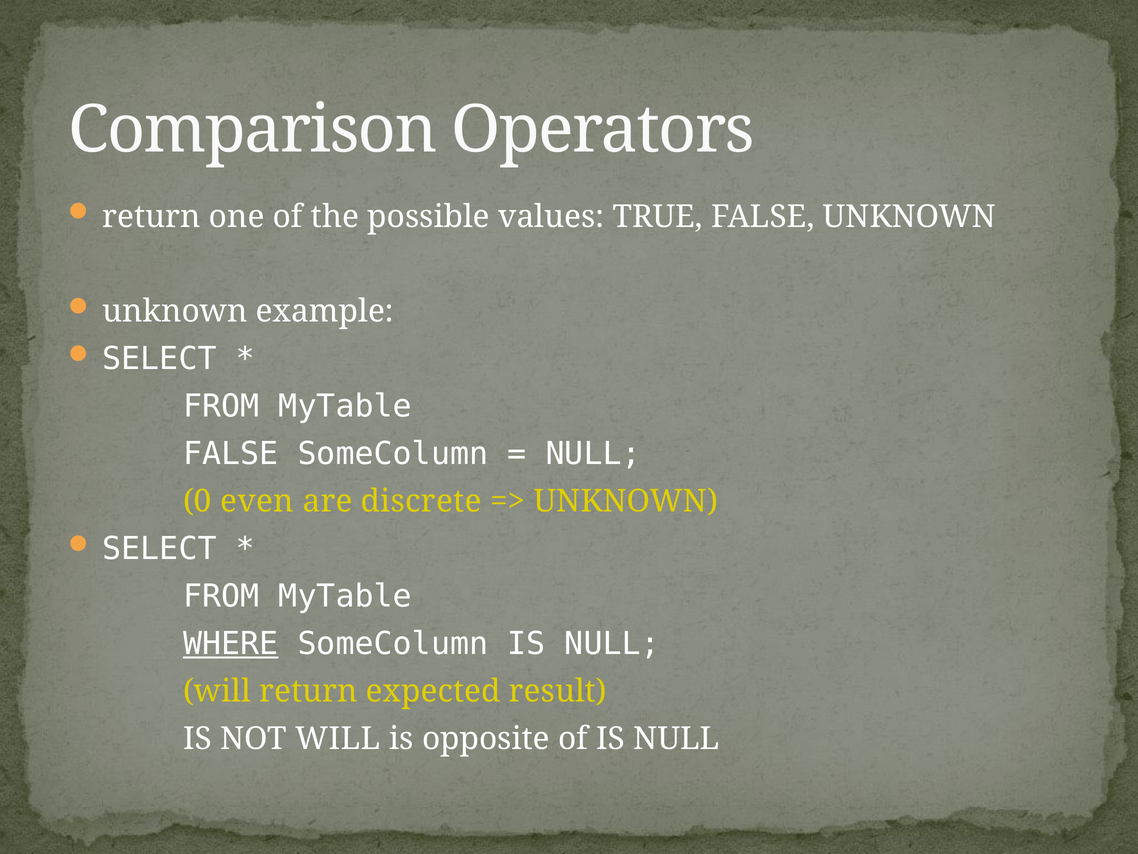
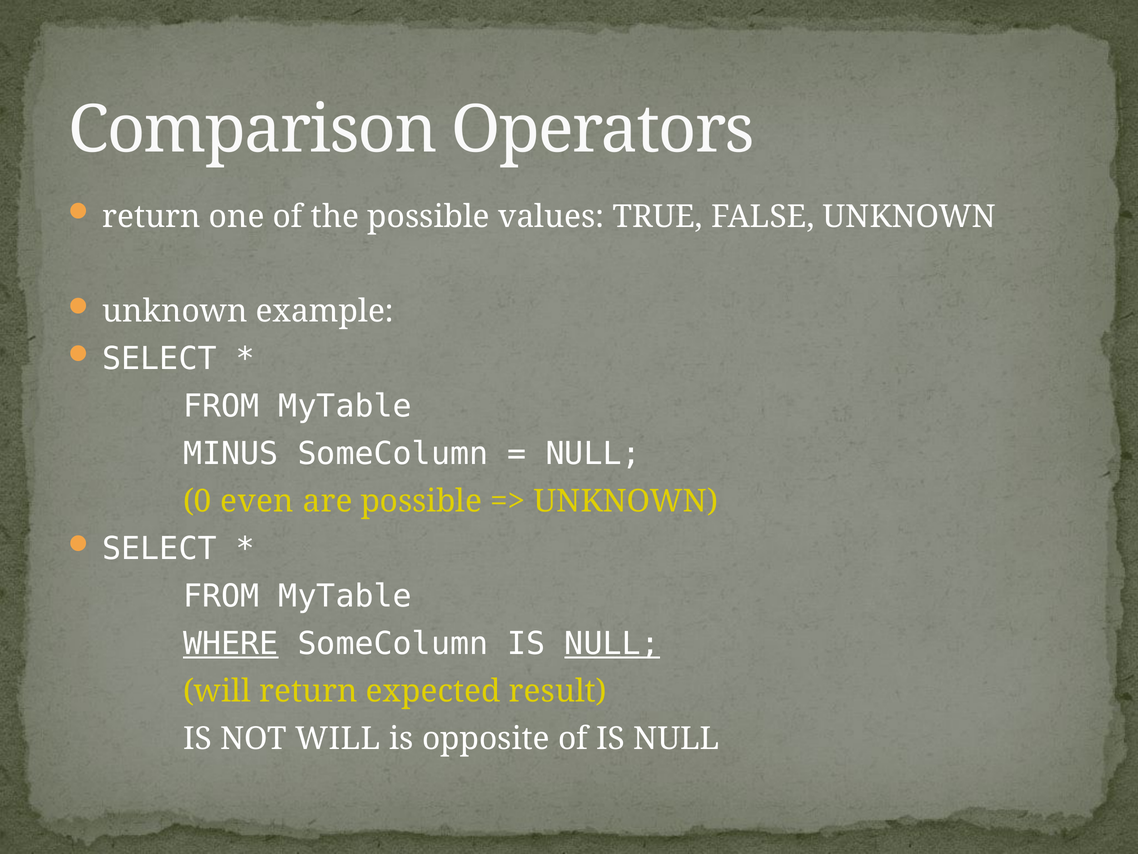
FALSE: FALSE -> MINUS (231, 454)
are discrete: discrete -> possible (421, 501)
NULL underline: none -> present (612, 643)
